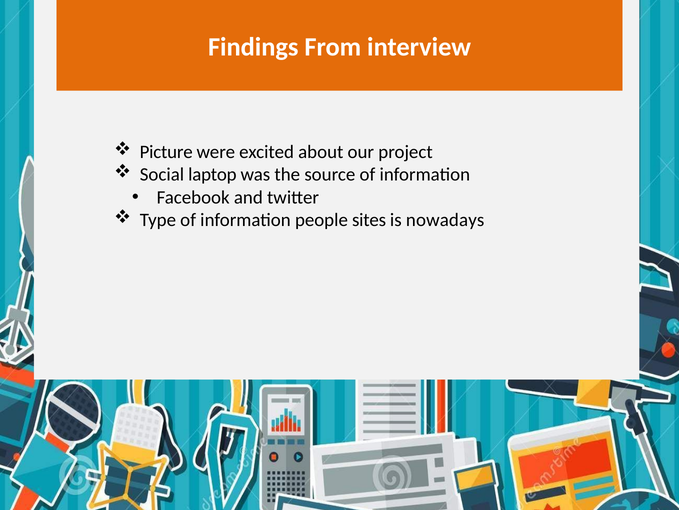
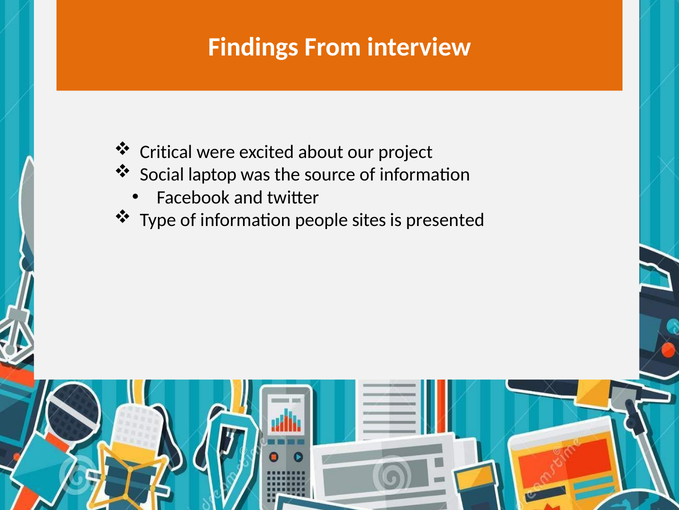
Picture: Picture -> Critical (166, 152)
nowadays: nowadays -> presented (445, 220)
